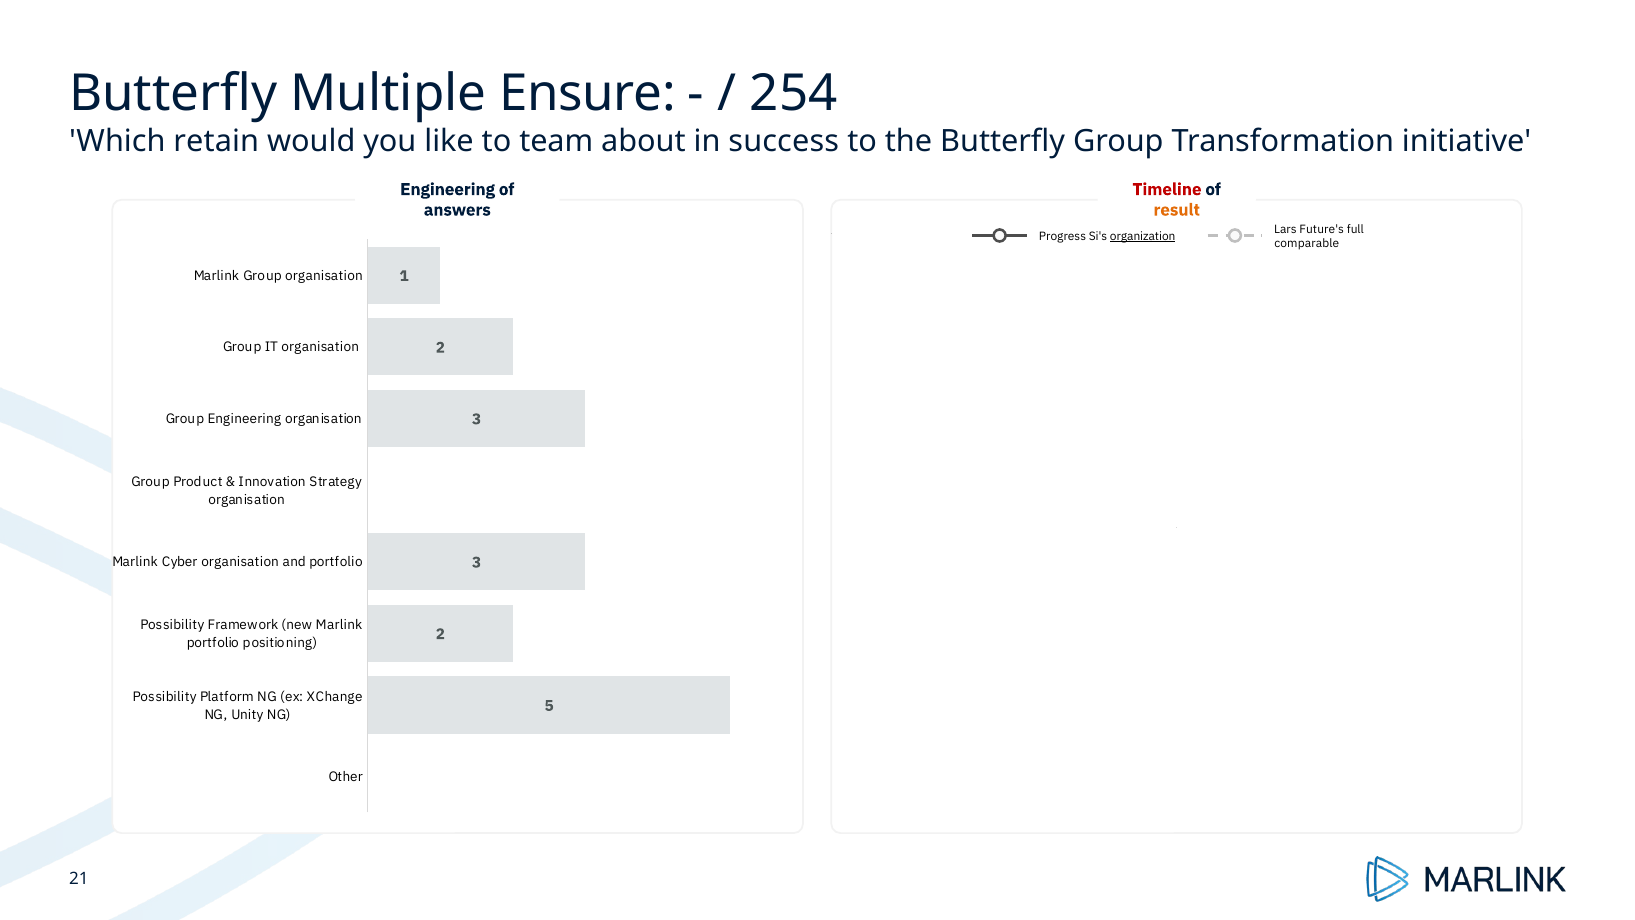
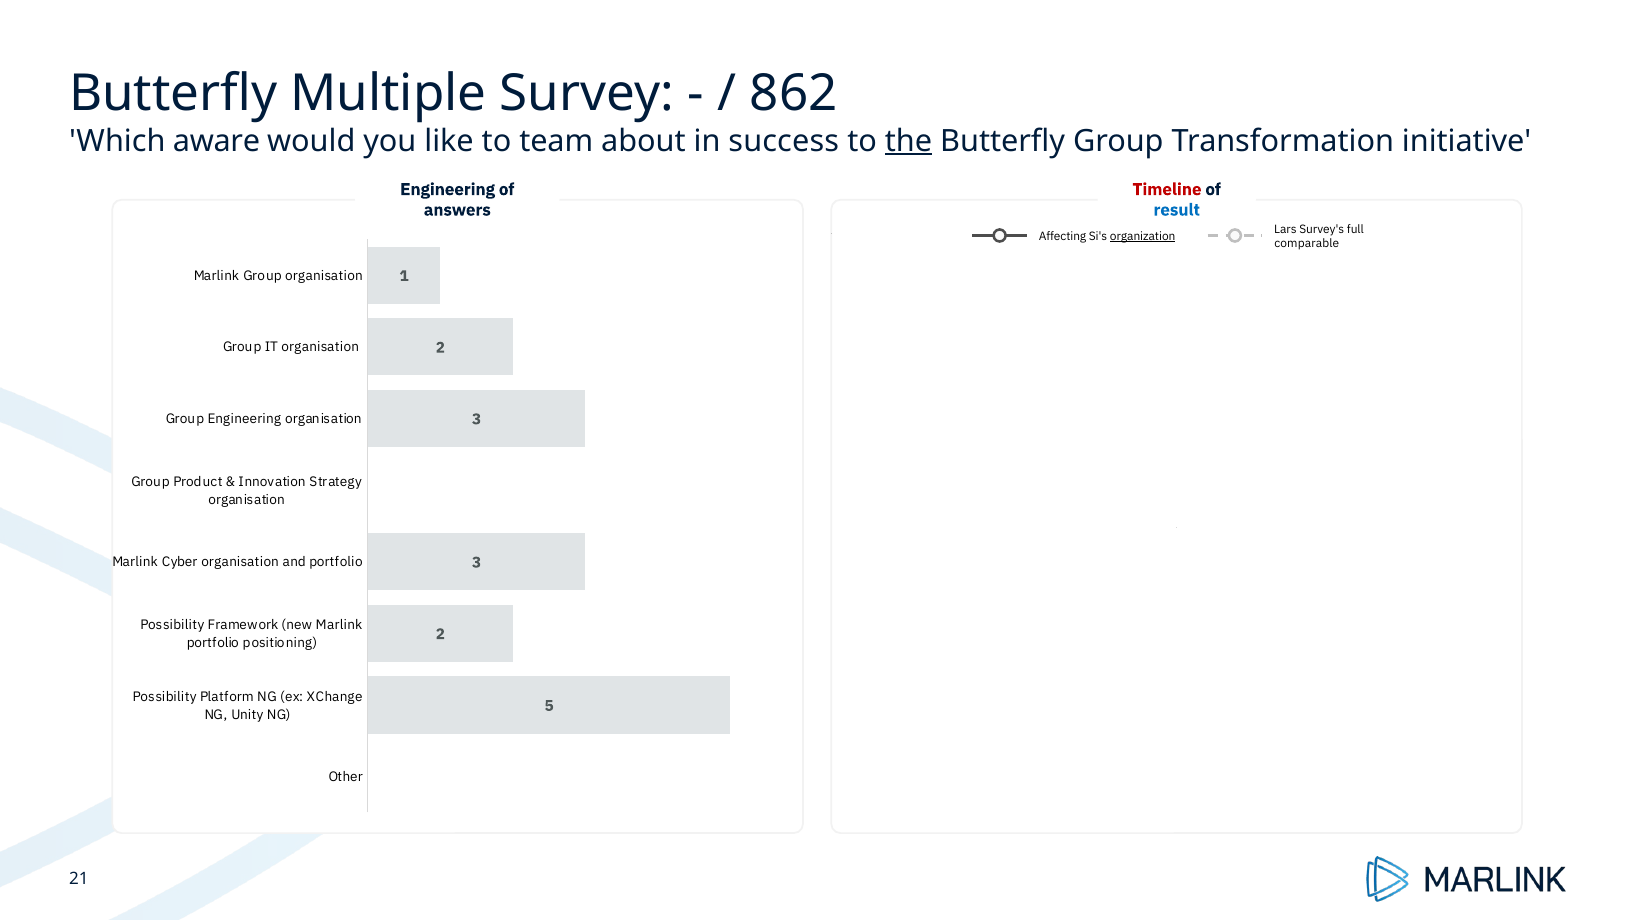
Ensure: Ensure -> Survey (587, 94)
254: 254 -> 862 (794, 94)
retain: retain -> aware (216, 141)
the underline: none -> present (908, 141)
result colour: orange -> blue (1177, 210)
Future's: Future's -> Survey's (1322, 229)
Progress: Progress -> Affecting (1063, 236)
